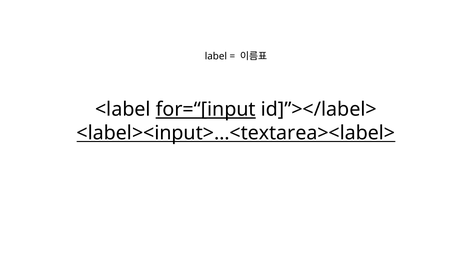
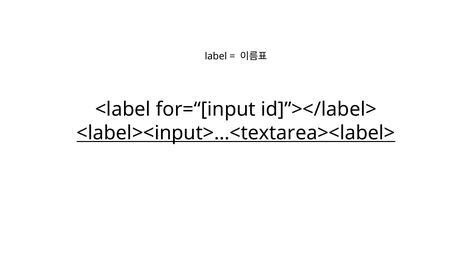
for=“[input underline: present -> none (206, 109)
